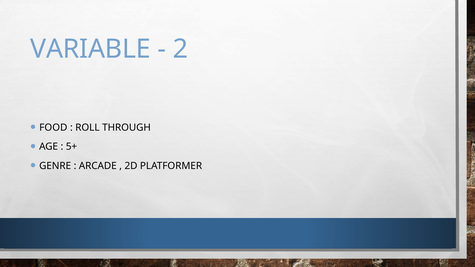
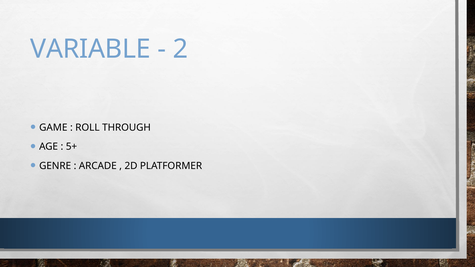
FOOD: FOOD -> GAME (53, 128)
